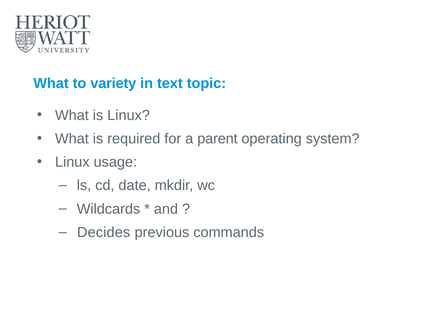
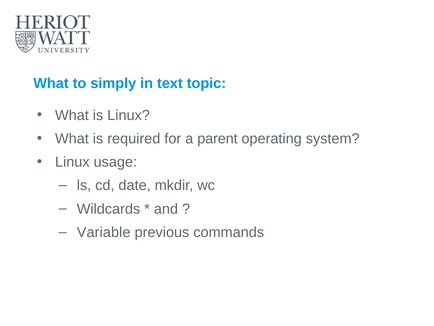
variety: variety -> simply (113, 83)
Decides: Decides -> Variable (104, 232)
